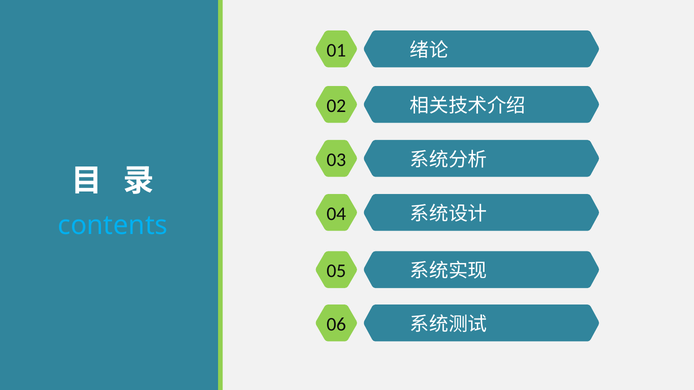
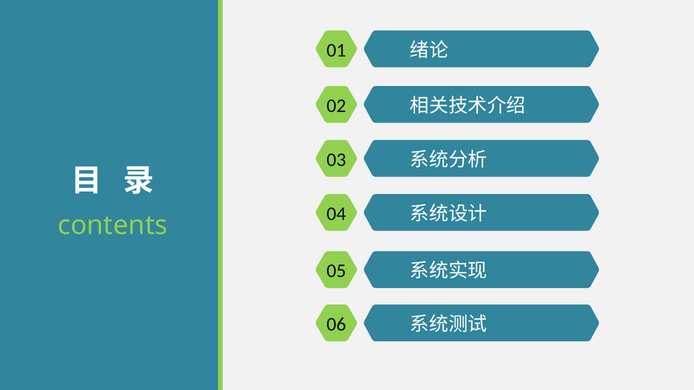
contents colour: light blue -> light green (113, 225)
